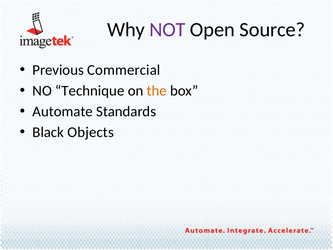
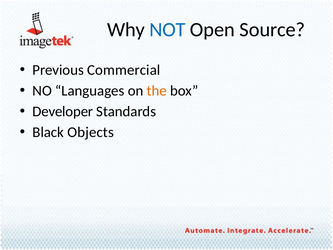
NOT colour: purple -> blue (167, 30)
Technique: Technique -> Languages (90, 91)
Automate: Automate -> Developer (63, 111)
